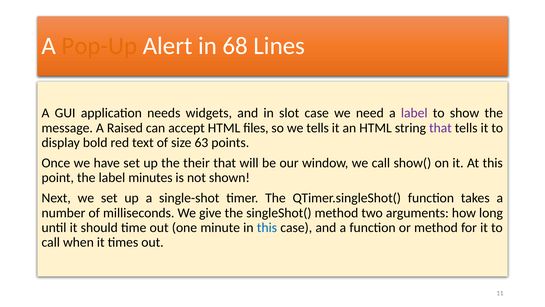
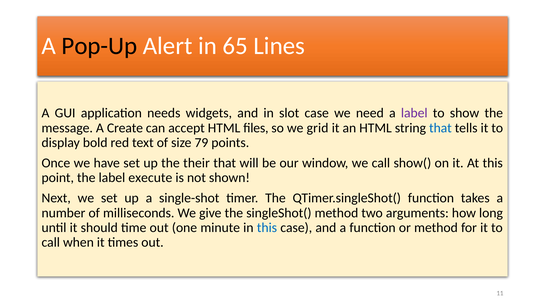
Pop-Up colour: orange -> black (99, 46)
68: 68 -> 65 (235, 46)
Raised: Raised -> Create (125, 128)
we tells: tells -> grid (318, 128)
that colour: purple -> blue (440, 128)
63: 63 -> 79 (201, 142)
minutes: minutes -> execute (150, 177)
